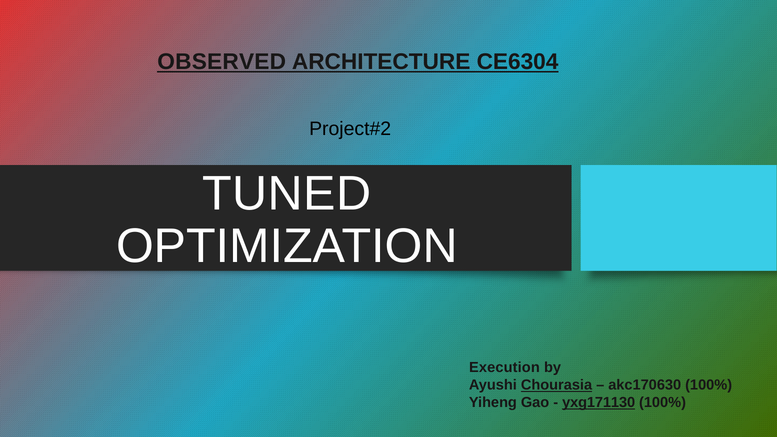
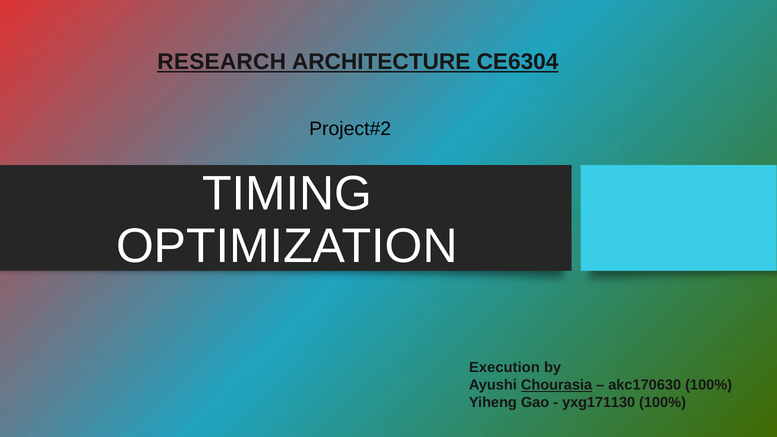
OBSERVED: OBSERVED -> RESEARCH (222, 62)
TUNED: TUNED -> TIMING (287, 194)
yxg171130 underline: present -> none (599, 403)
